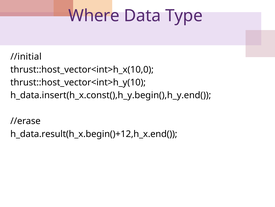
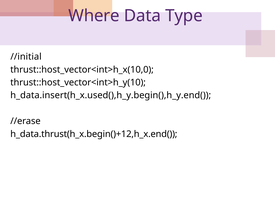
h_data.insert(h_x.const(),h_y.begin(),h_y.end(: h_data.insert(h_x.const(),h_y.begin(),h_y.end( -> h_data.insert(h_x.used(),h_y.begin(),h_y.end( (111, 95)
h_data.result(h_x.begin()+12,h_x.end(: h_data.result(h_x.begin()+12,h_x.end( -> h_data.thrust(h_x.begin()+12,h_x.end( (94, 133)
